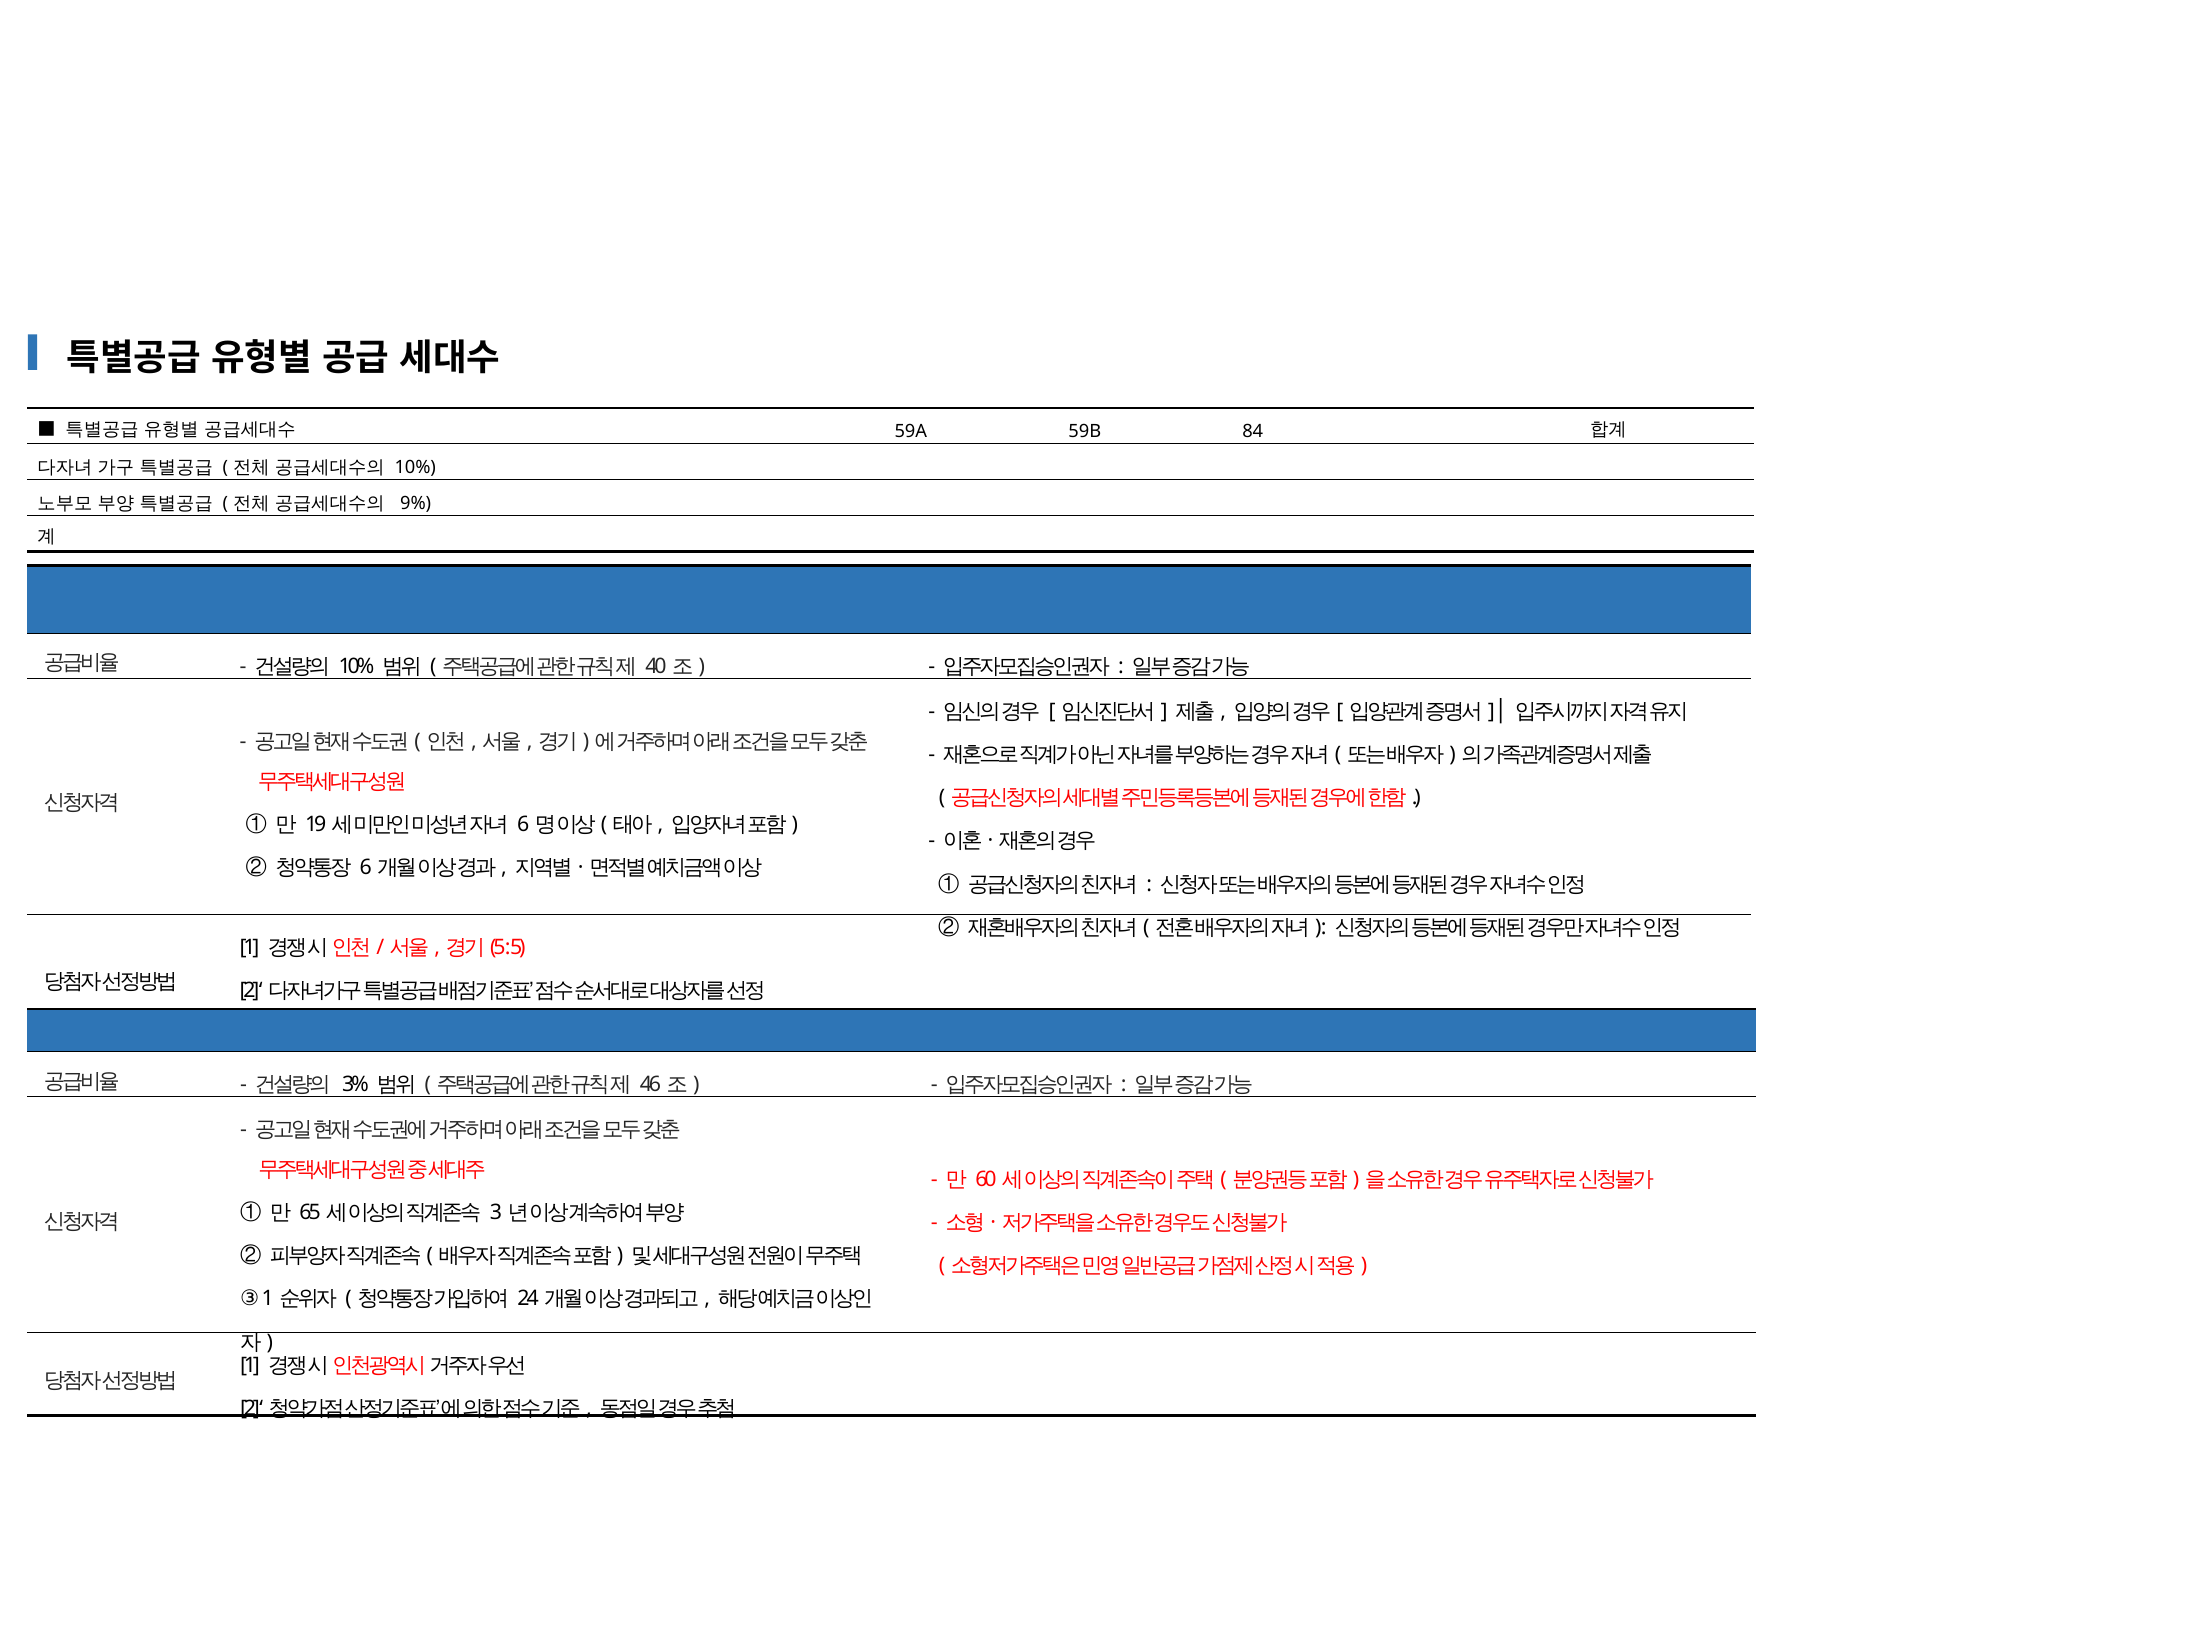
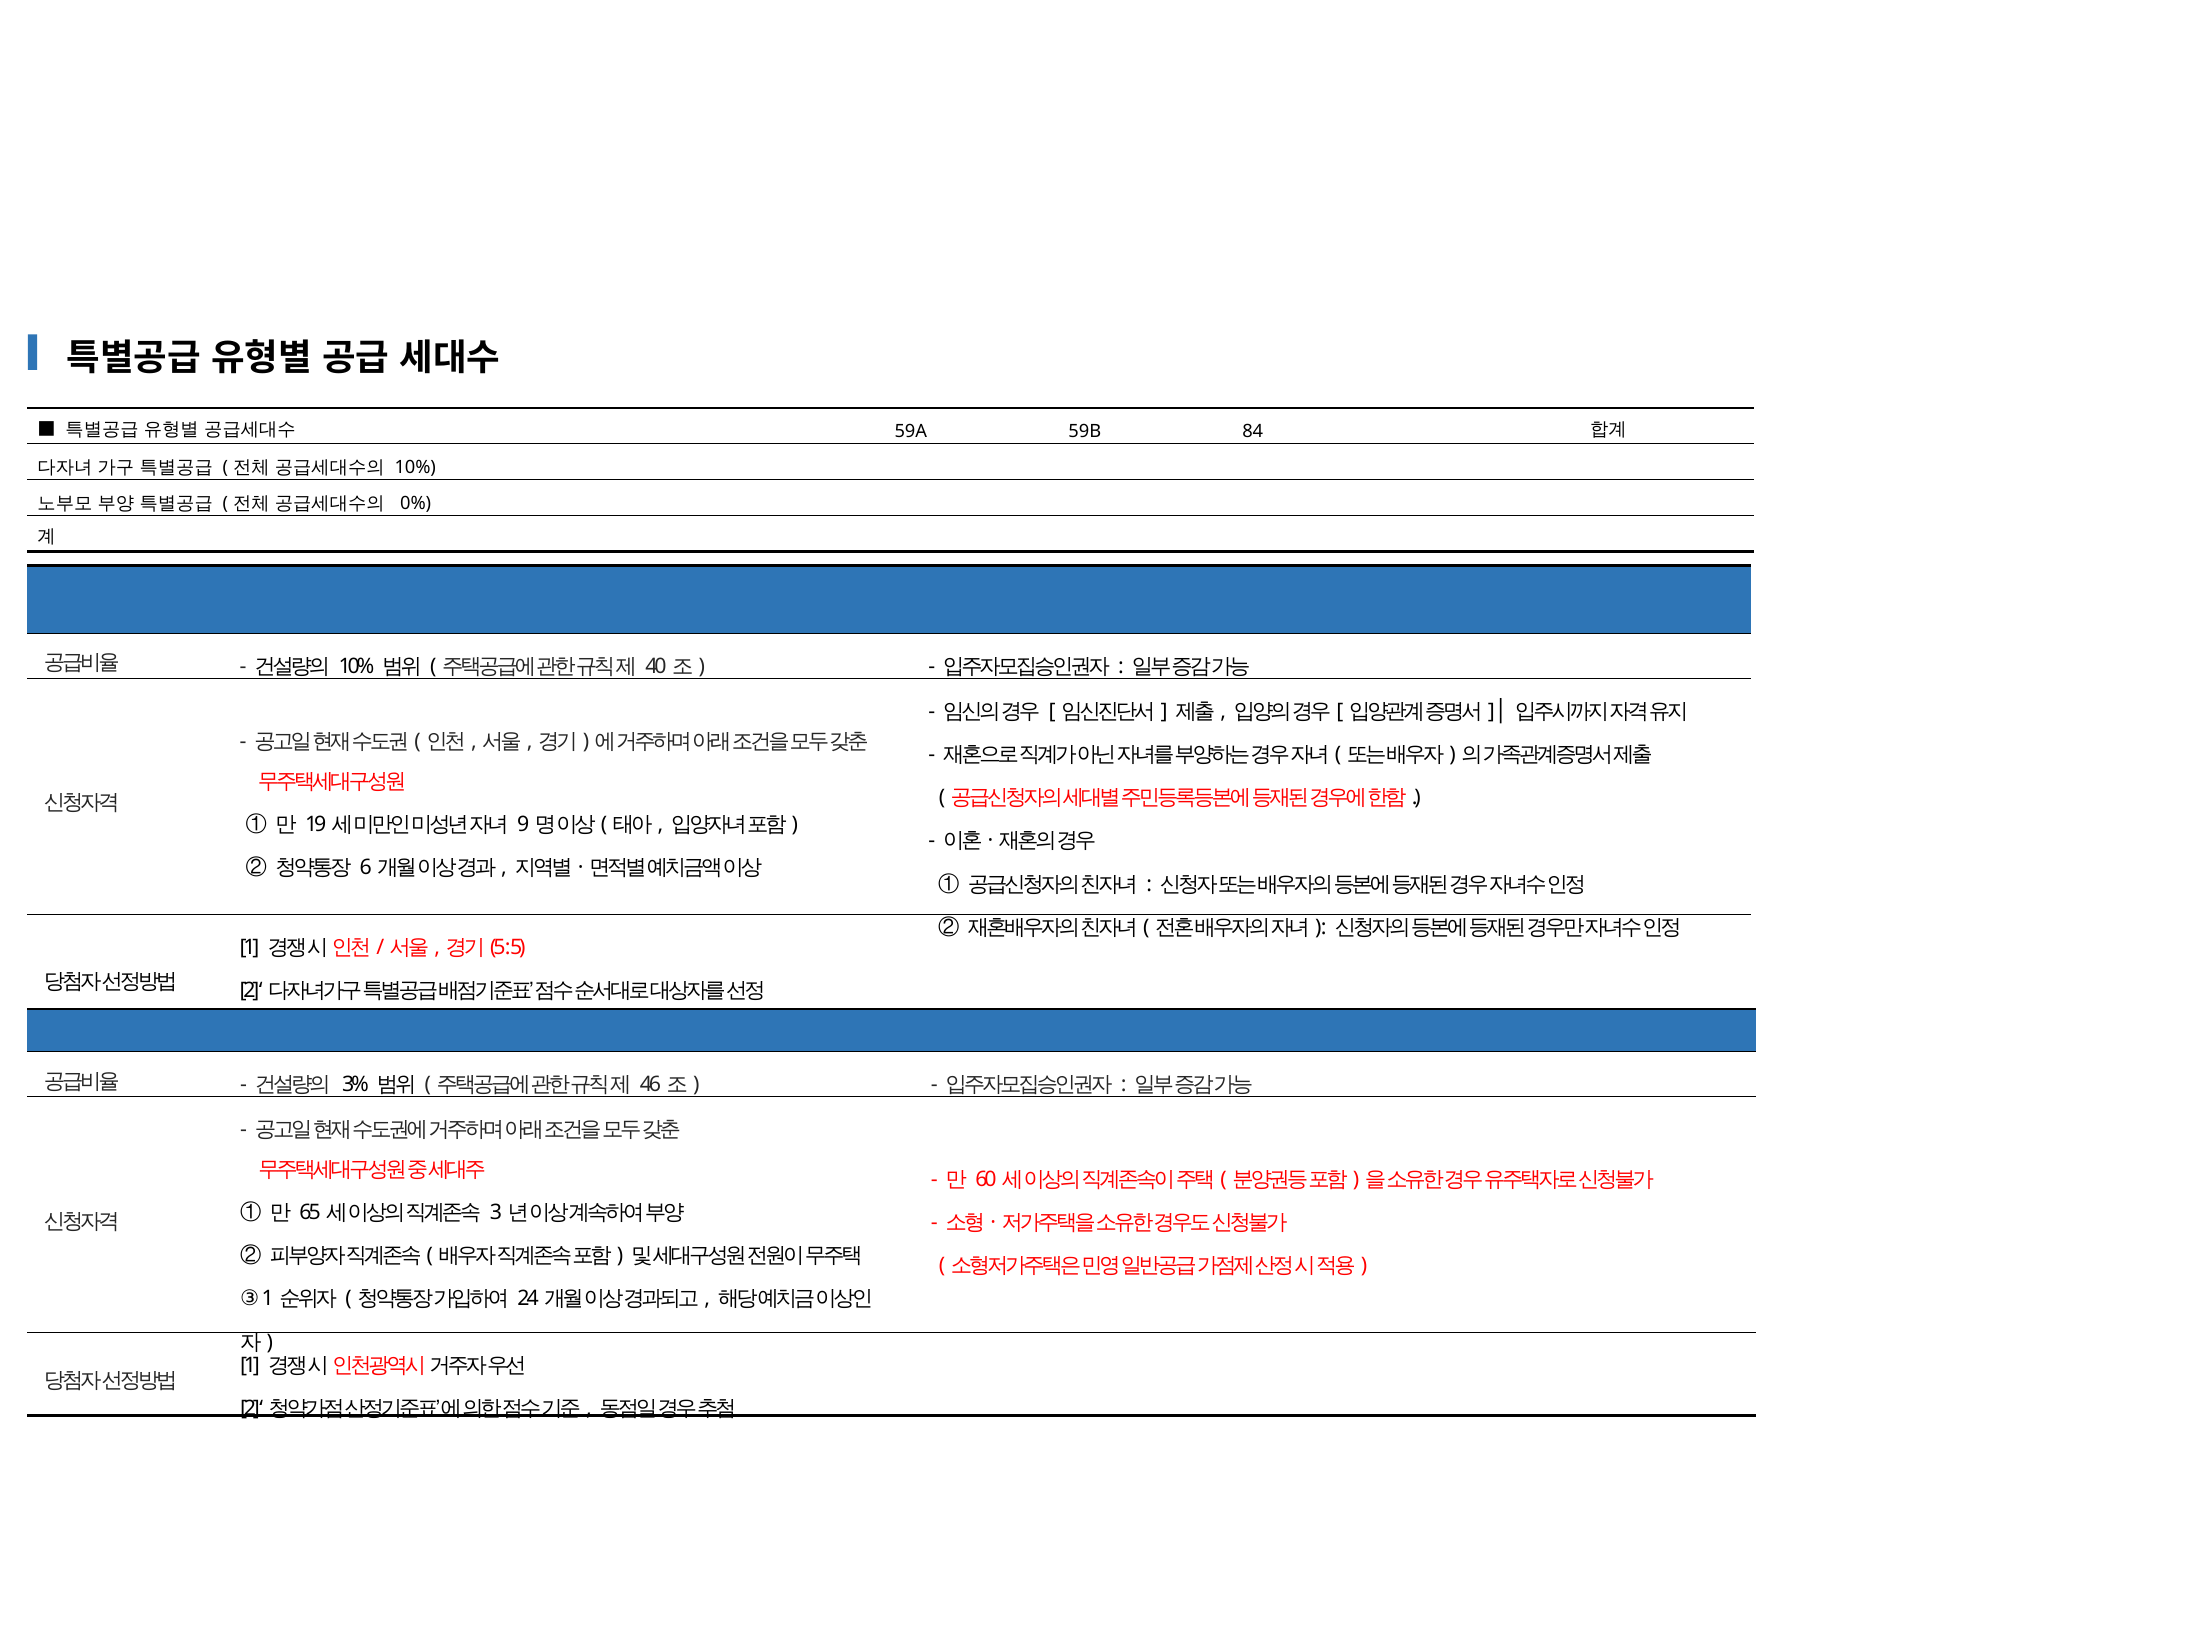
9%: 9% -> 0% (416, 503)
6: 6 -> 9 (523, 825)
